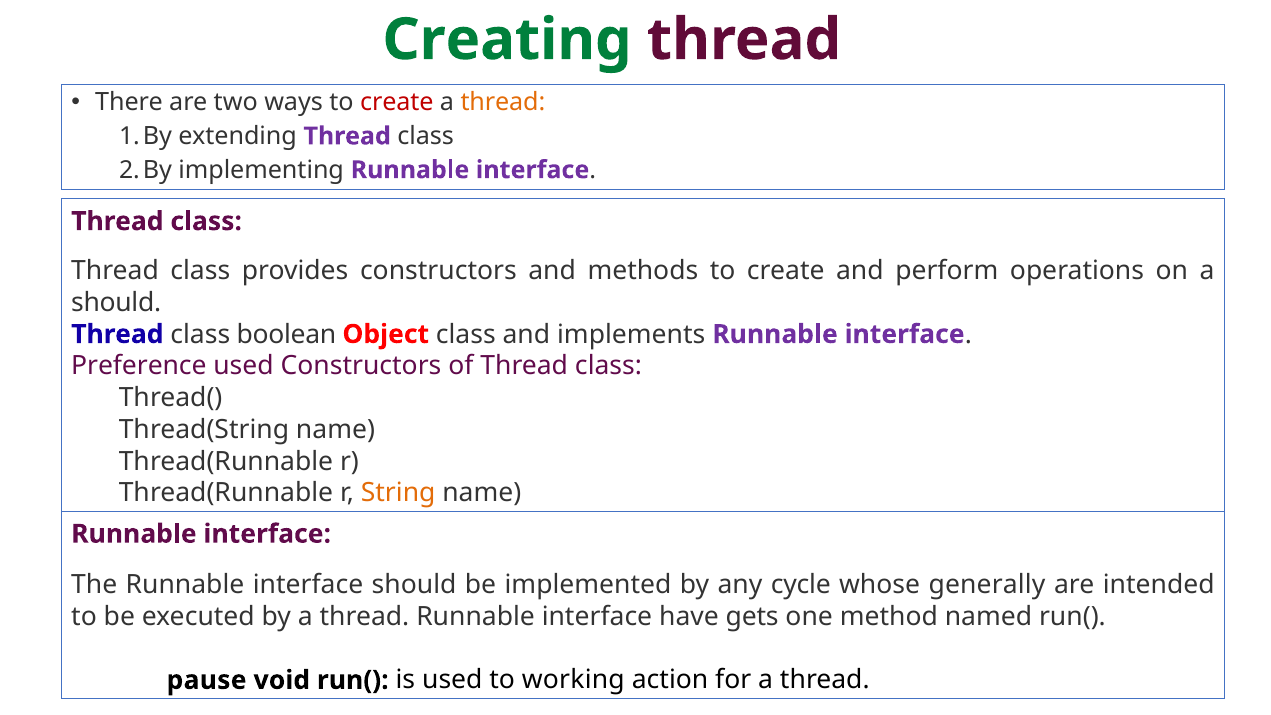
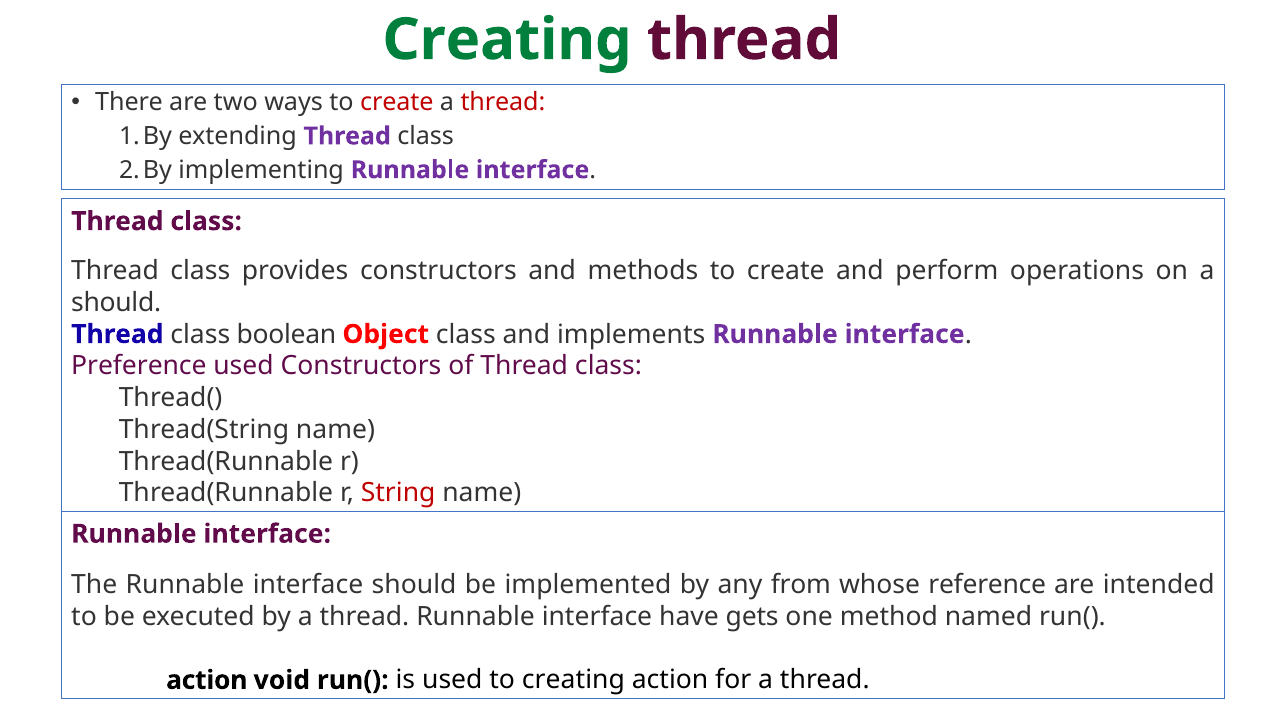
thread colour: orange -> red (503, 102)
String colour: orange -> red (398, 493)
cycle: cycle -> from (801, 585)
generally: generally -> reference (987, 585)
pause: pause -> action (207, 680)
to working: working -> creating (573, 680)
